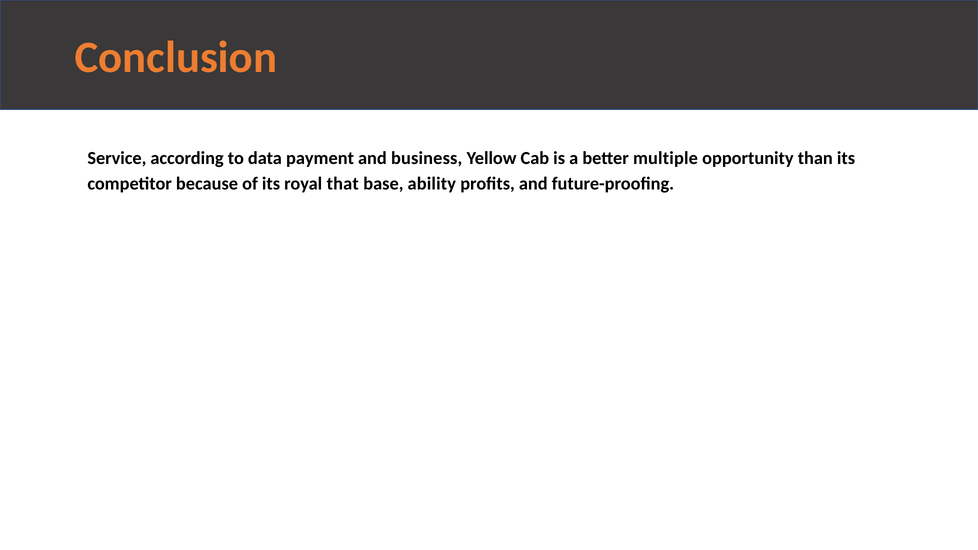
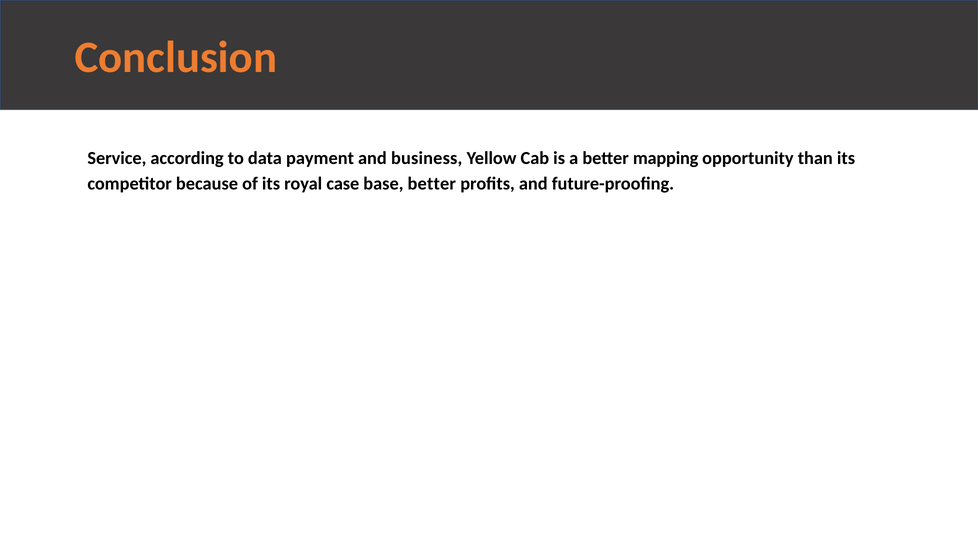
multiple: multiple -> mapping (666, 158)
that: that -> case (343, 184)
base ability: ability -> better (432, 184)
